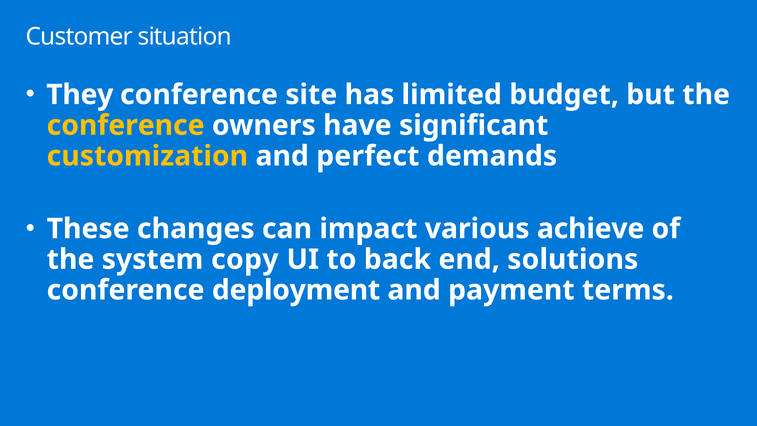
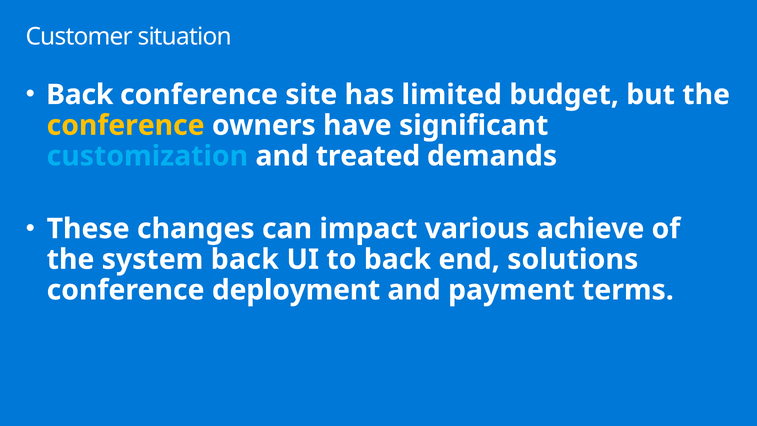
They: They -> Back (80, 95)
customization colour: yellow -> light blue (147, 156)
perfect: perfect -> treated (368, 156)
system copy: copy -> back (245, 259)
